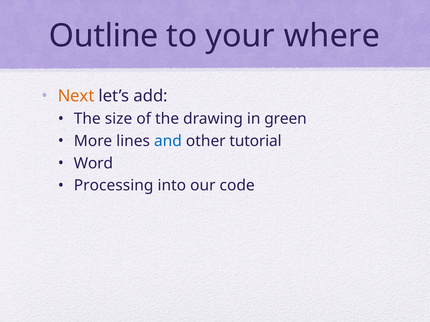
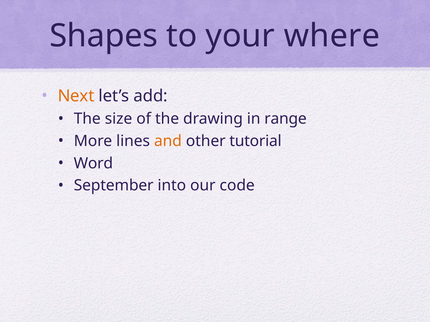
Outline: Outline -> Shapes (104, 36)
green: green -> range (285, 119)
and colour: blue -> orange (168, 141)
Processing: Processing -> September (114, 186)
